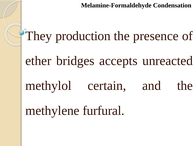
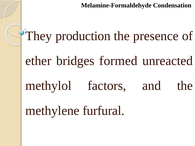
accepts: accepts -> formed (118, 61)
certain: certain -> factors (107, 86)
